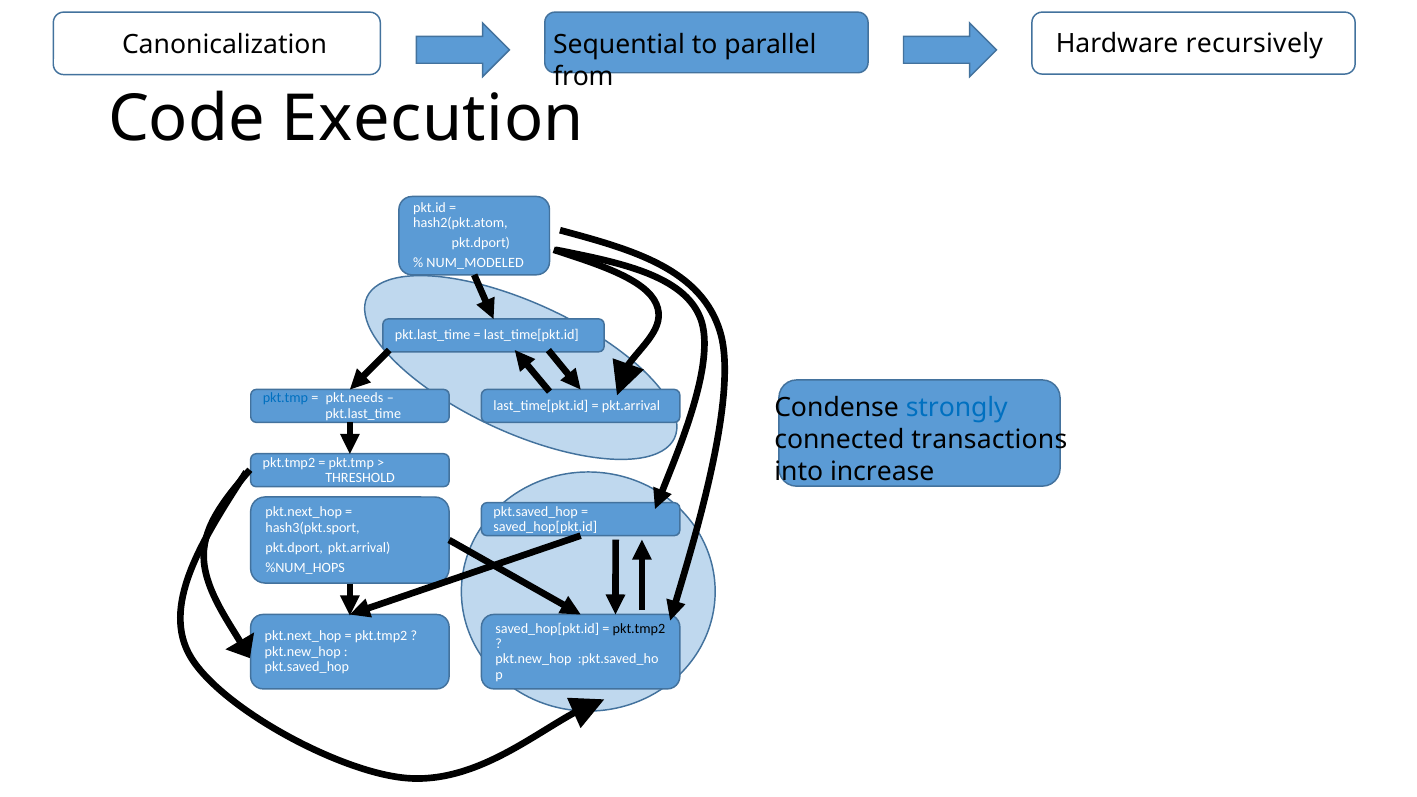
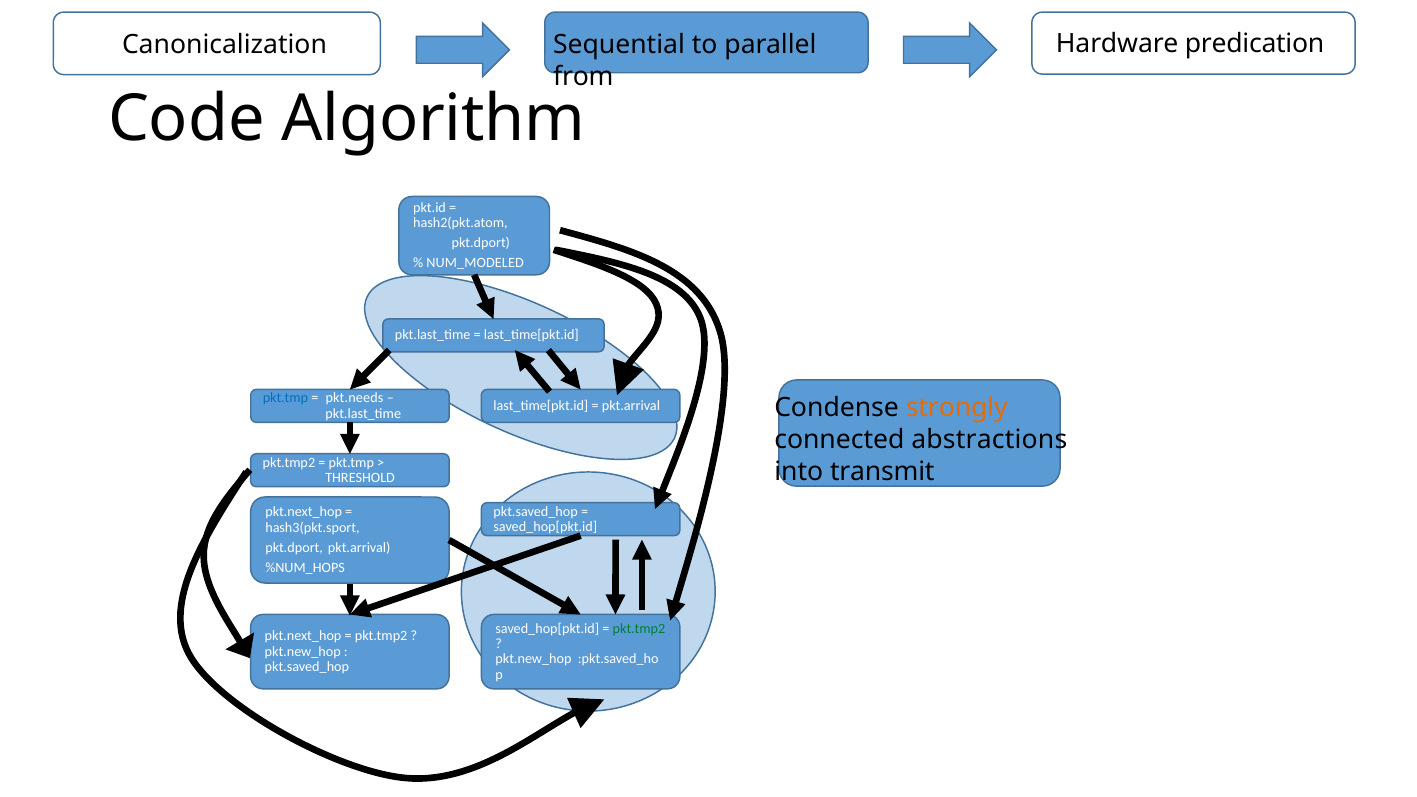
recursively: recursively -> predication (1255, 44)
Execution: Execution -> Algorithm (433, 119)
strongly colour: blue -> orange (957, 408)
transactions: transactions -> abstractions (989, 440)
increase: increase -> transmit (882, 472)
pkt.tmp2 colour: black -> green (639, 629)
